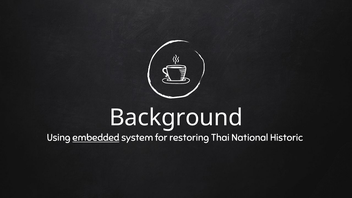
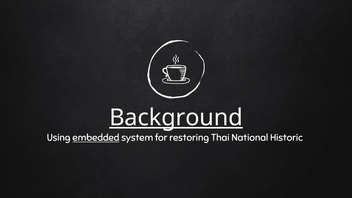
Background underline: none -> present (176, 118)
